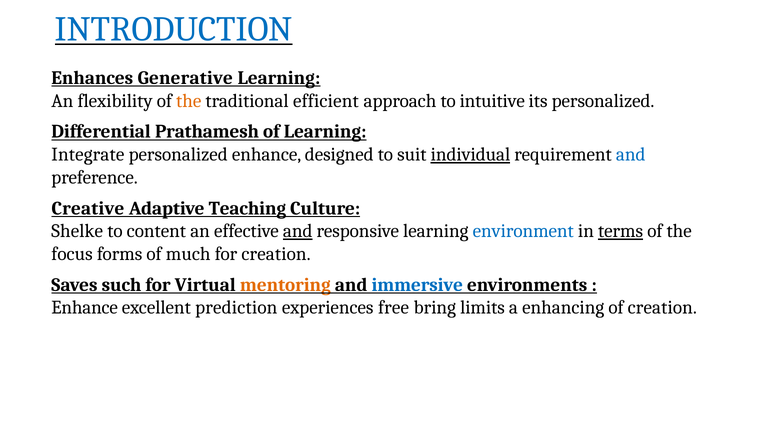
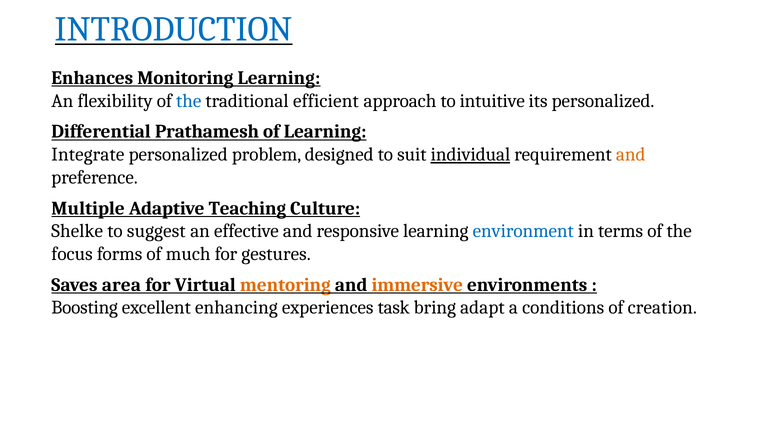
Generative: Generative -> Monitoring (185, 78)
the colour: orange -> blue (189, 101)
personalized enhance: enhance -> problem (267, 155)
and colour: blue -> orange (631, 155)
Creative: Creative -> Multiple (88, 208)
content: content -> suggest (156, 231)
and underline: present -> none (298, 231)
terms underline: present -> none (621, 231)
for creation: creation -> gestures (276, 254)
such: such -> area (121, 285)
immersive colour: blue -> orange (417, 285)
Enhance: Enhance -> Boosting (85, 308)
prediction: prediction -> enhancing (236, 308)
free: free -> task (394, 308)
limits: limits -> adapt (482, 308)
enhancing: enhancing -> conditions (563, 308)
